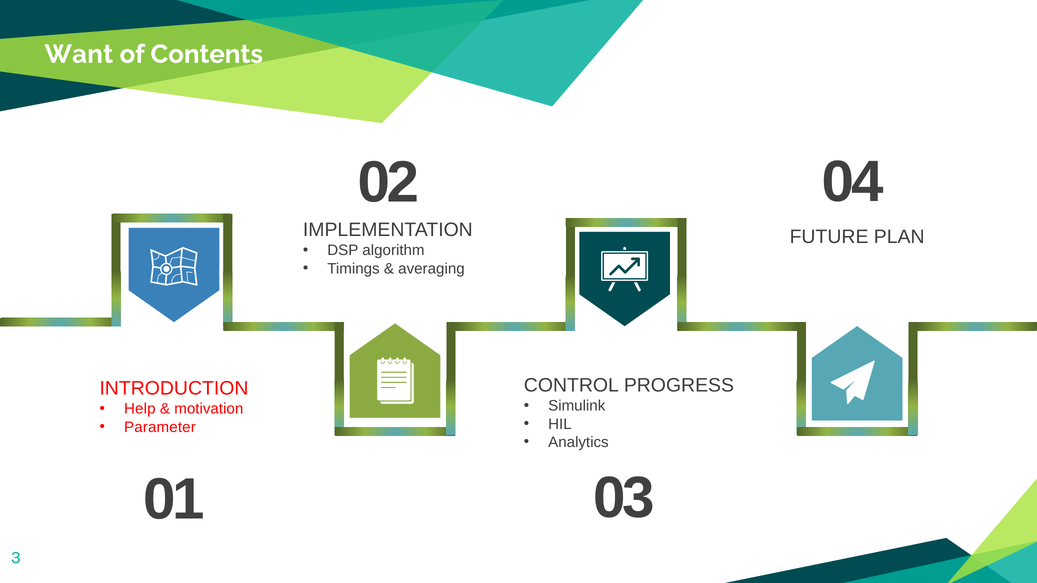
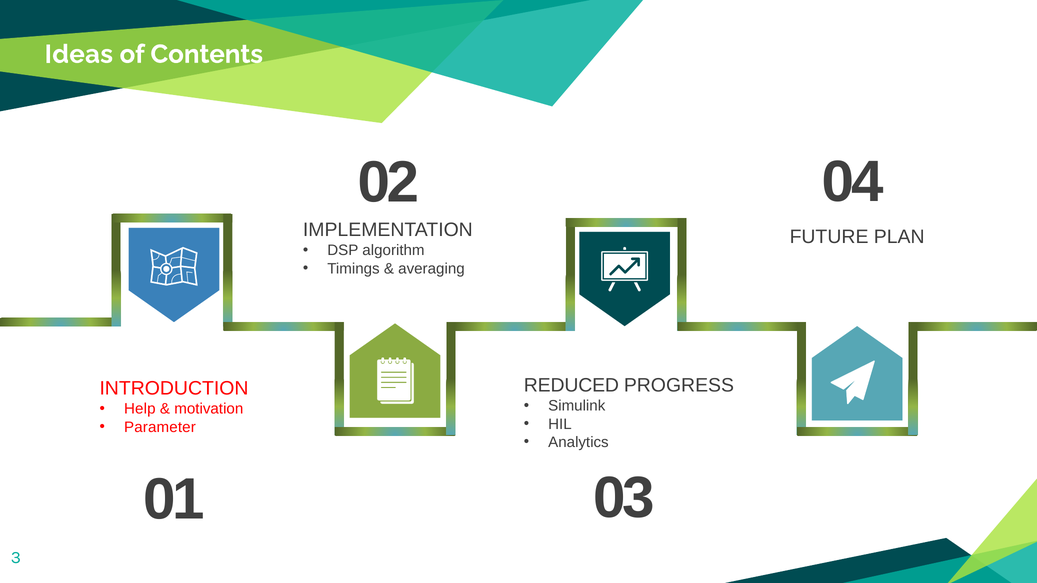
Want: Want -> Ideas (79, 54)
CONTROL: CONTROL -> REDUCED (571, 386)
